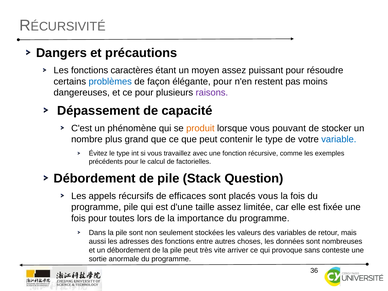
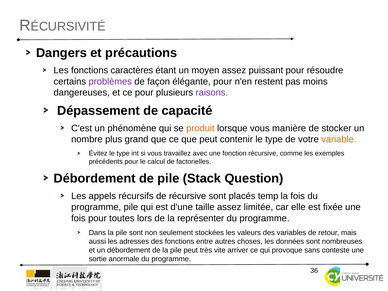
problèmes colour: blue -> purple (110, 82)
pouvant: pouvant -> manière (289, 128)
variable colour: blue -> orange (339, 139)
de efficaces: efficaces -> récursive (188, 196)
placés vous: vous -> temp (268, 196)
importance: importance -> représenter (201, 218)
